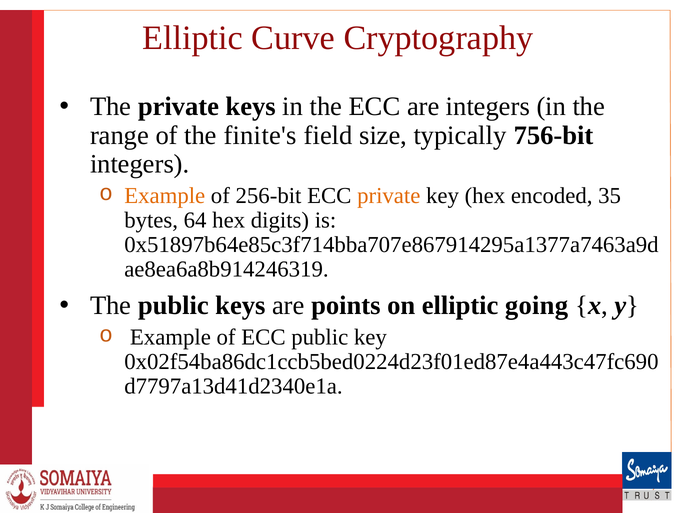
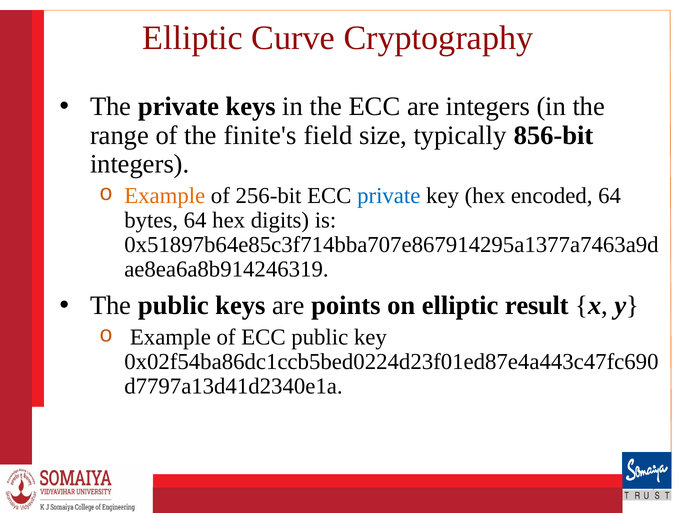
756-bit: 756-bit -> 856-bit (553, 135)
private colour: orange -> blue (389, 196)
encoded 35: 35 -> 64 (610, 196)
going: going -> result (537, 306)
